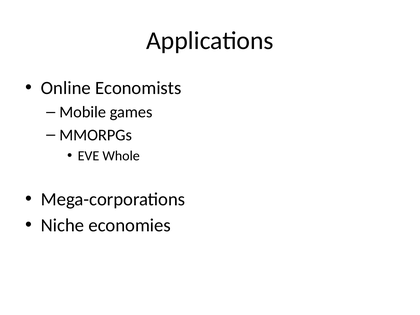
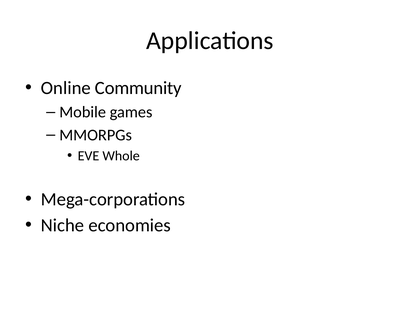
Economists: Economists -> Community (138, 88)
